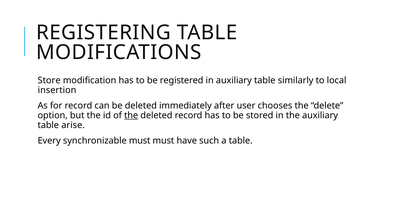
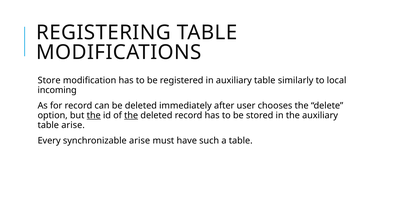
insertion: insertion -> incoming (57, 90)
the underline: none -> present (94, 115)
synchronizable must: must -> arise (140, 141)
